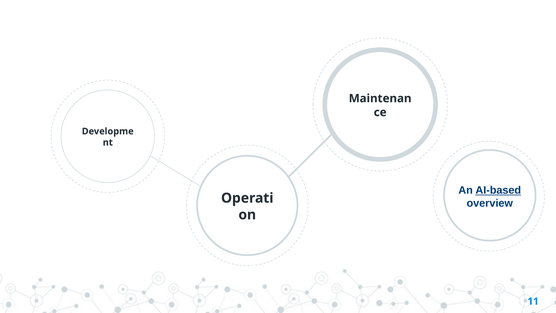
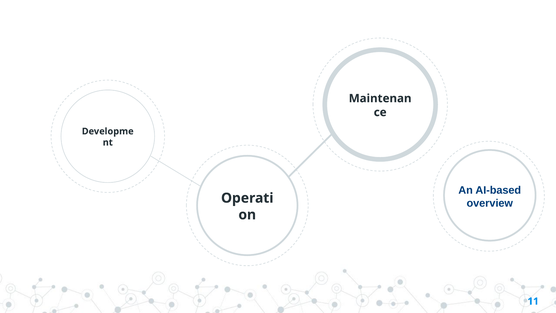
AI-based underline: present -> none (498, 190)
